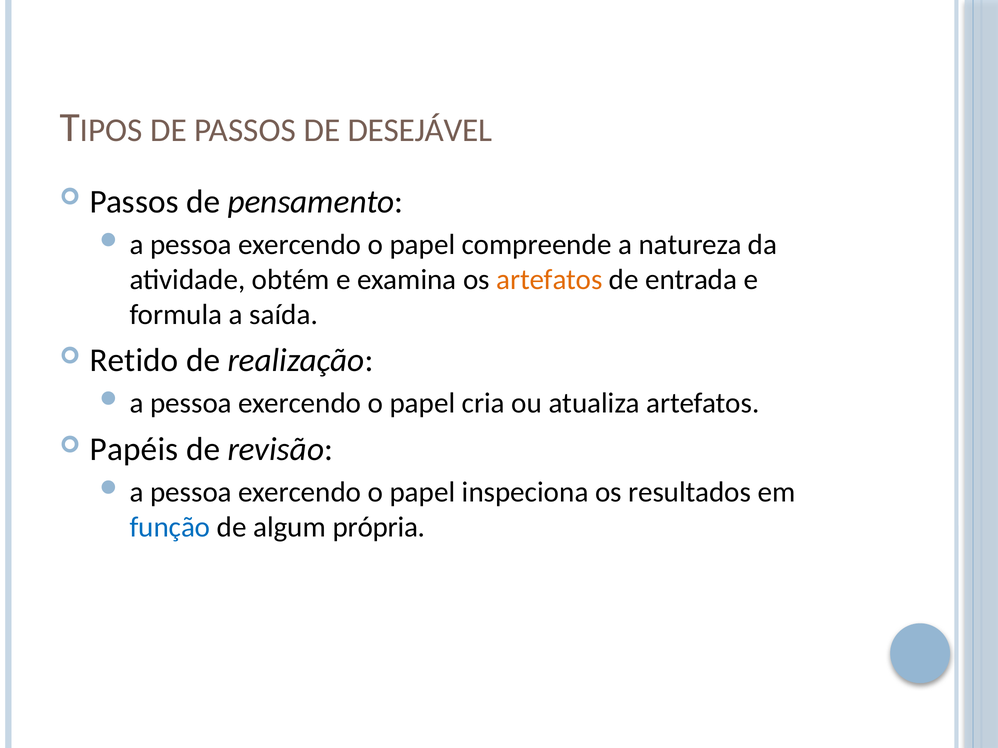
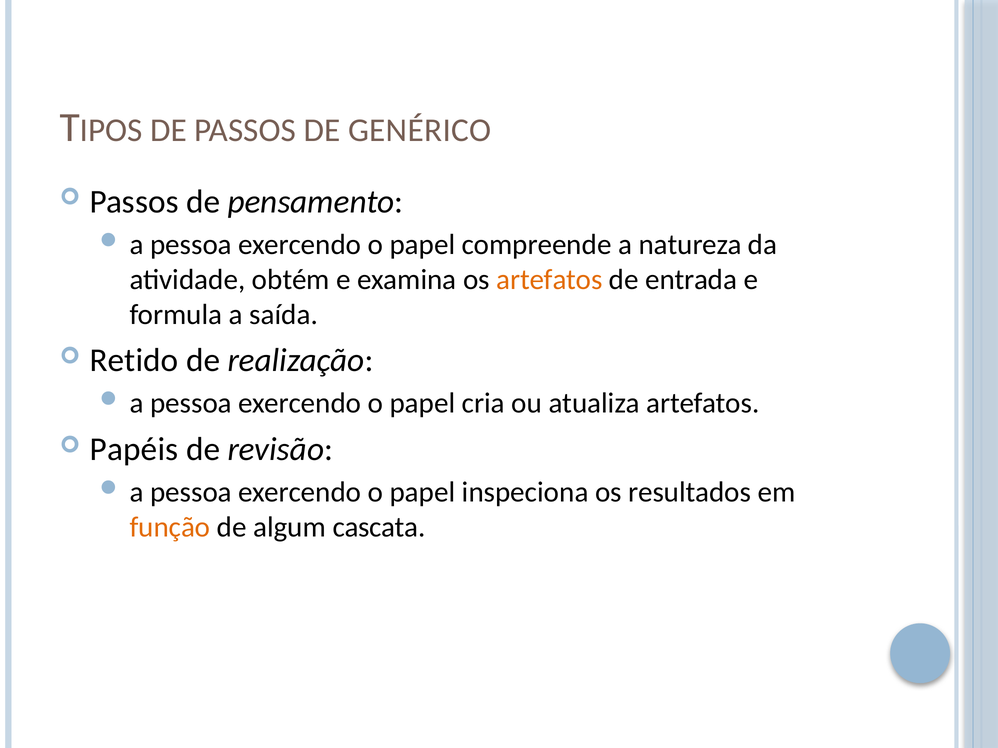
DESEJÁVEL: DESEJÁVEL -> GENÉRICO (420, 130)
função colour: blue -> orange (170, 528)
própria: própria -> cascata (379, 528)
